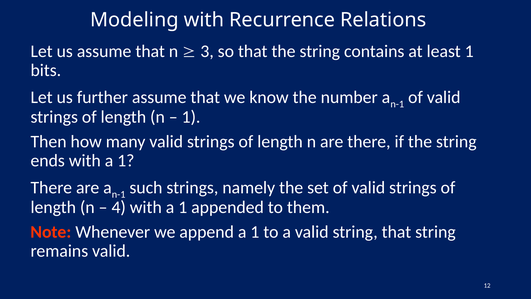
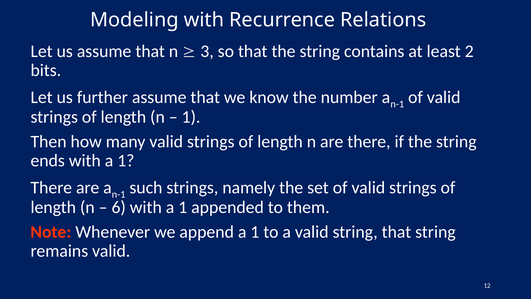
least 1: 1 -> 2 (469, 51)
4: 4 -> 6 (119, 207)
